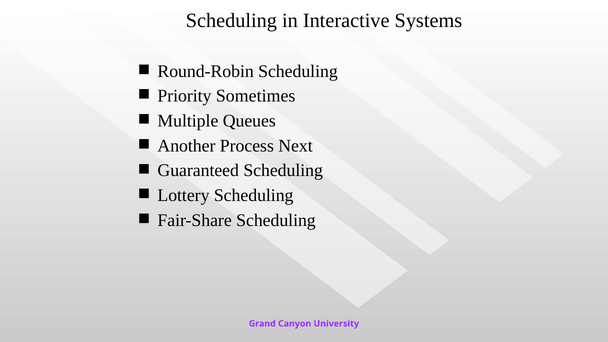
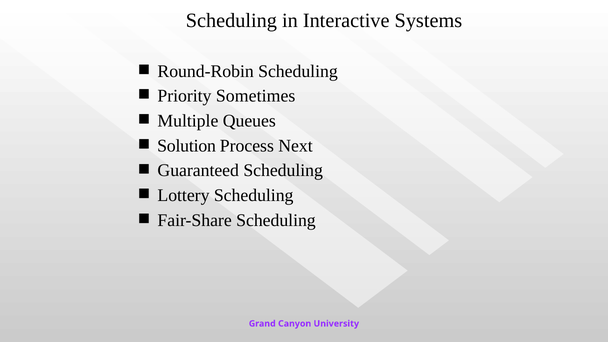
Another: Another -> Solution (187, 146)
